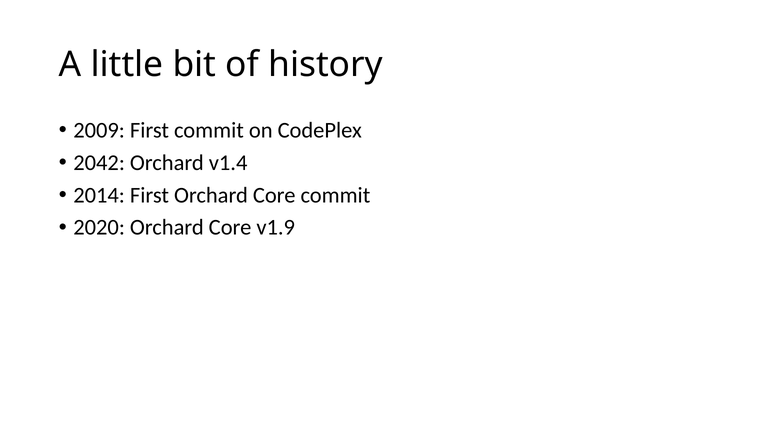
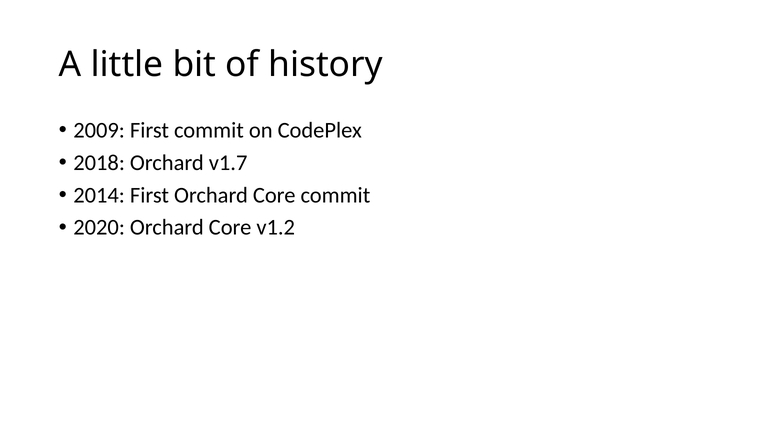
2042: 2042 -> 2018 (99, 163)
v1.4: v1.4 -> v1.7 (228, 163)
v1.9: v1.9 -> v1.2 (276, 228)
